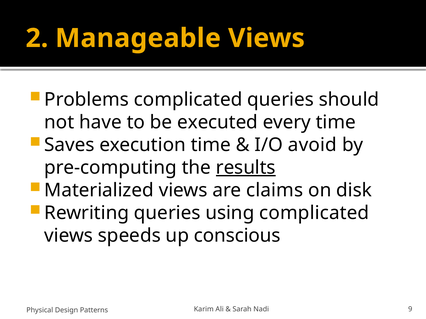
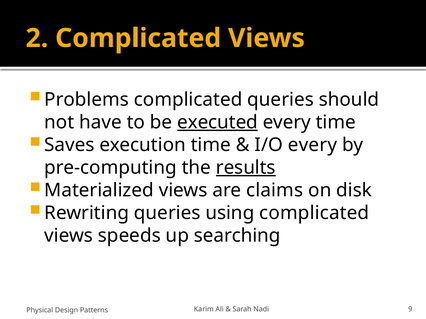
2 Manageable: Manageable -> Complicated (138, 38)
executed underline: none -> present (218, 122)
I/O avoid: avoid -> every (312, 145)
conscious: conscious -> searching (237, 236)
